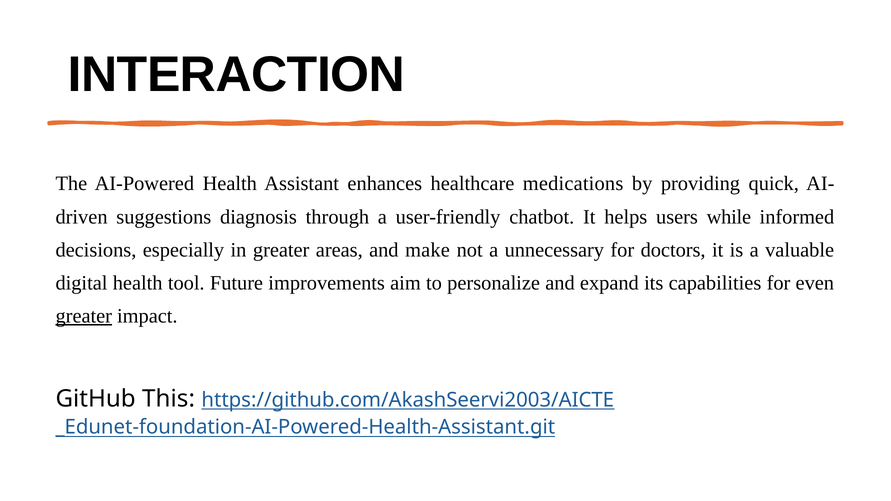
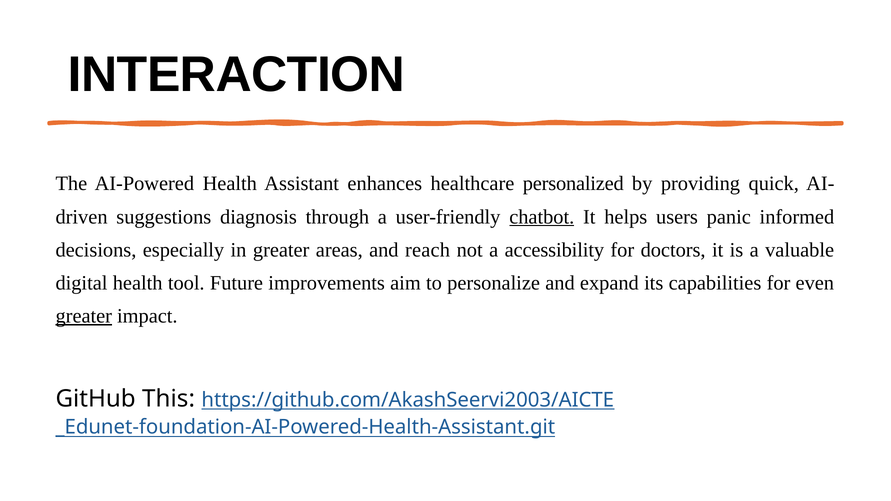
medications: medications -> personalized (573, 184)
chatbot underline: none -> present (542, 217)
while: while -> panic (729, 217)
make: make -> reach (428, 250)
unnecessary: unnecessary -> accessibility (554, 250)
